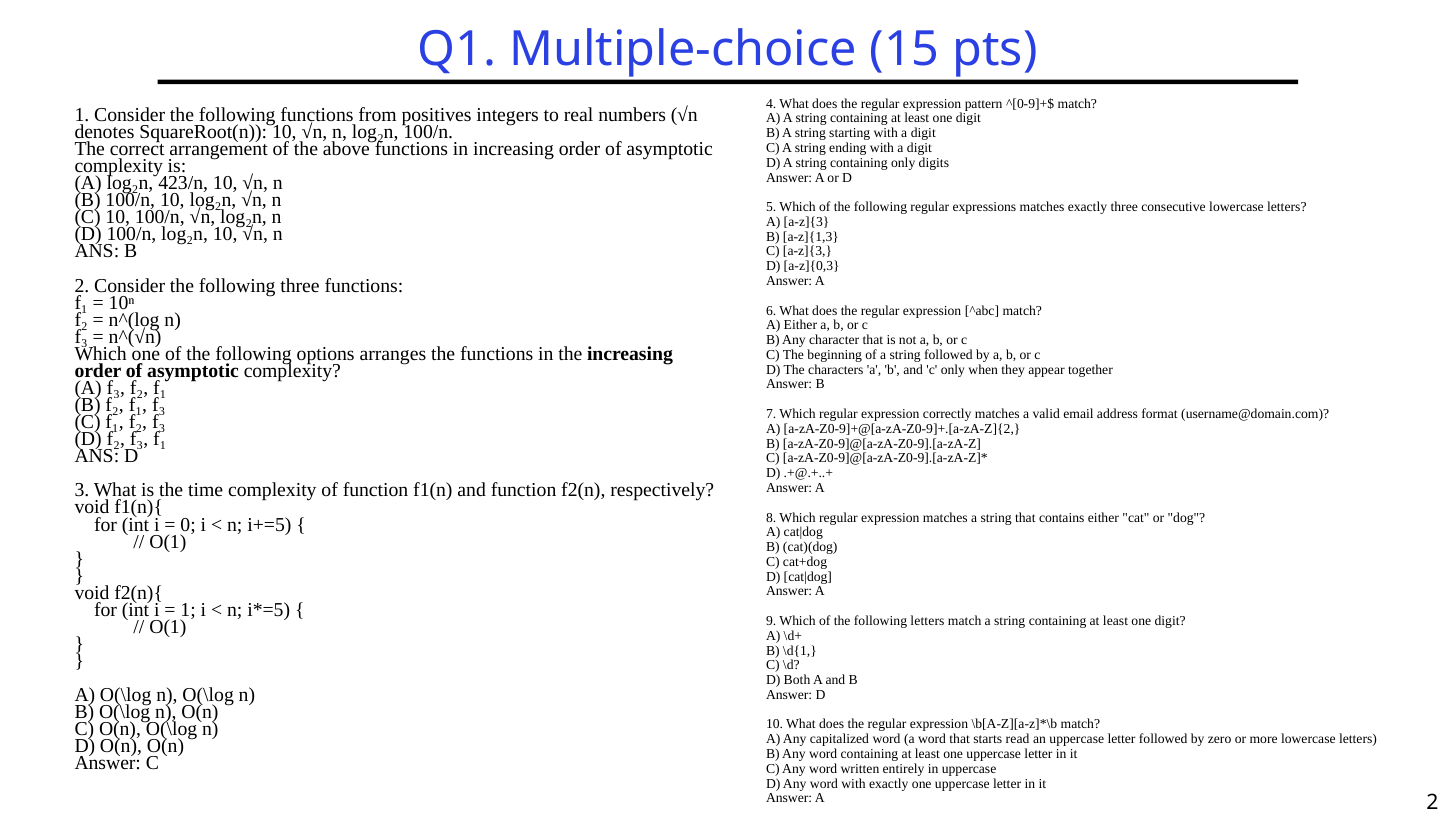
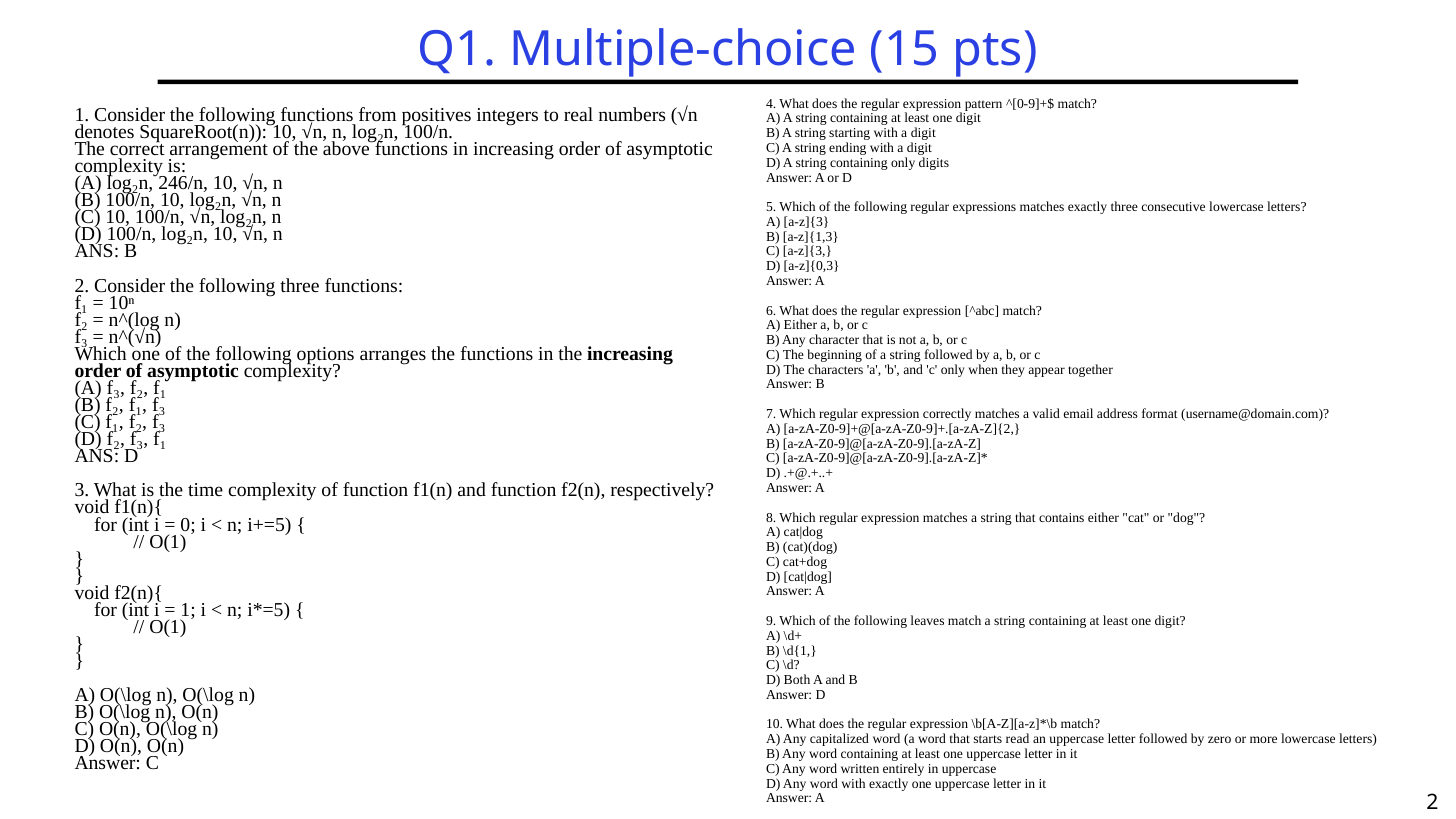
423/n: 423/n -> 246/n (183, 183)
following letters: letters -> leaves (928, 621)
